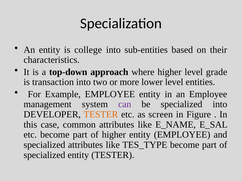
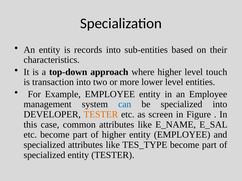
college: college -> records (88, 50)
grade: grade -> touch (217, 72)
can colour: purple -> blue (125, 105)
